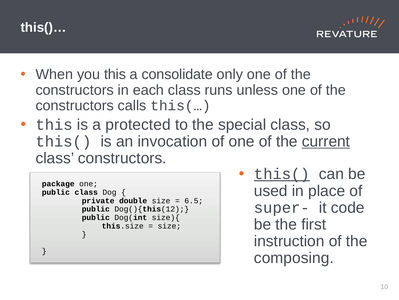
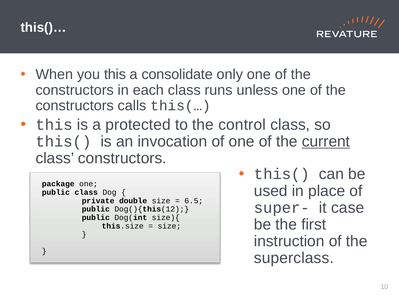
special: special -> control (242, 124)
this( underline: present -> none (282, 174)
code: code -> case (348, 207)
composing: composing -> superclass (294, 257)
